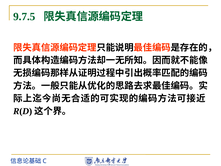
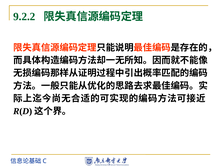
9.7.5: 9.7.5 -> 9.2.2 (24, 17)
